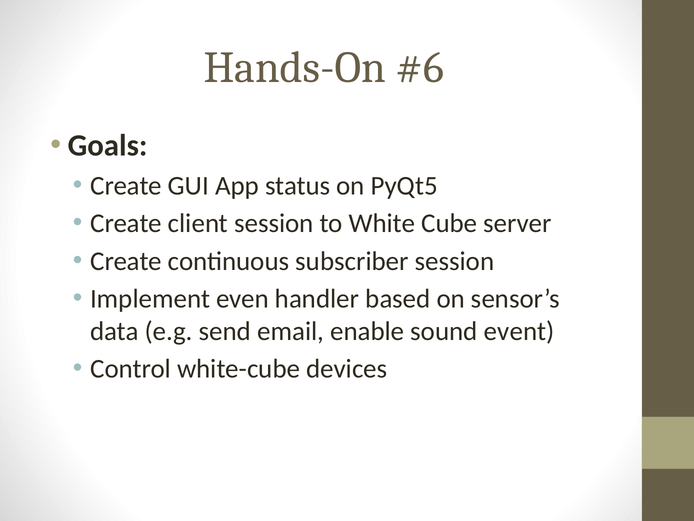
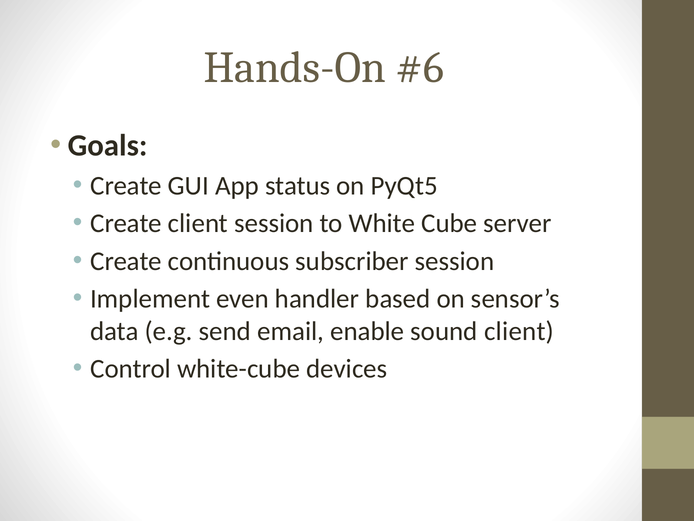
sound event: event -> client (519, 331)
